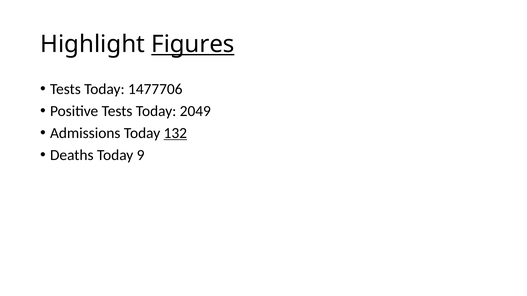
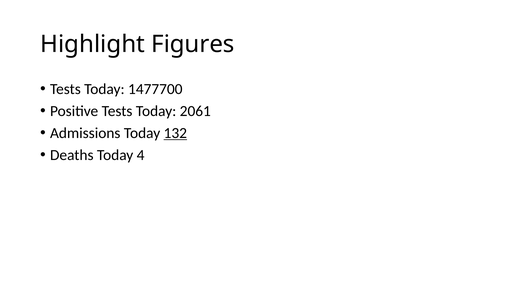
Figures underline: present -> none (193, 44)
1477706: 1477706 -> 1477700 (155, 89)
2049: 2049 -> 2061 (195, 111)
9: 9 -> 4 (141, 155)
